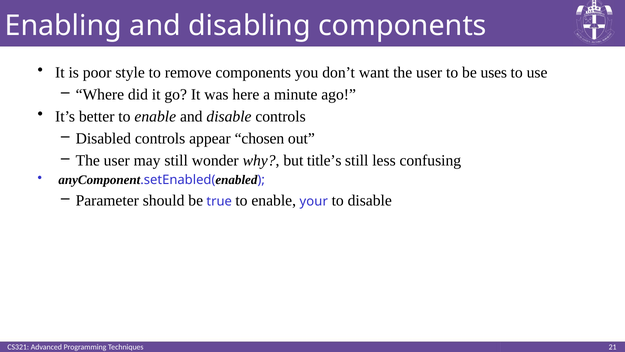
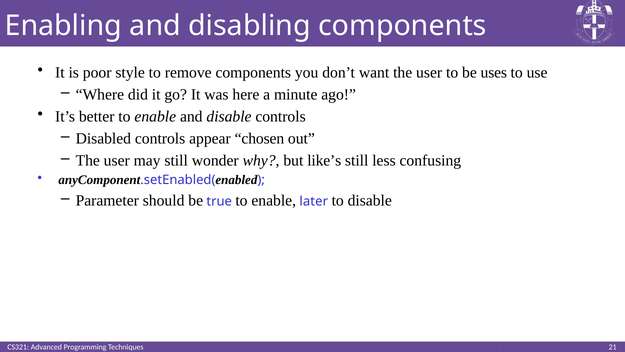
title’s: title’s -> like’s (324, 160)
your: your -> later (314, 201)
